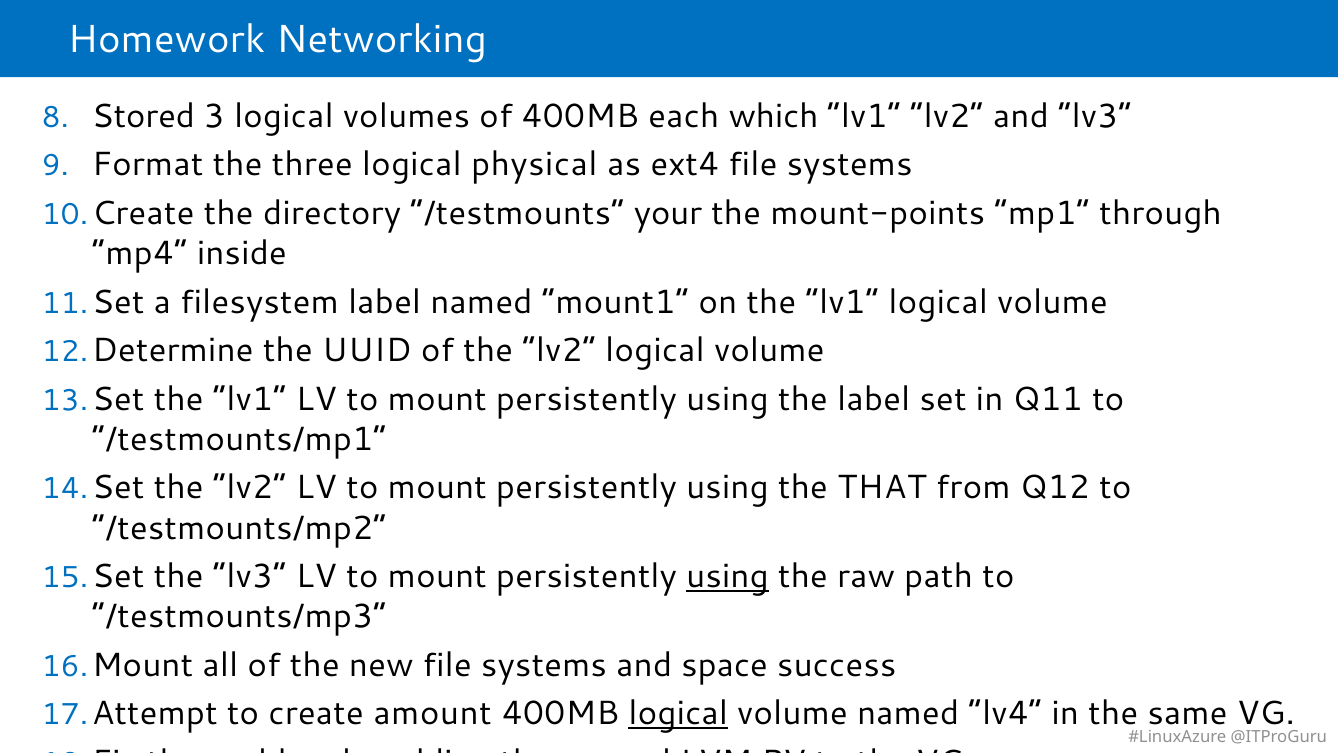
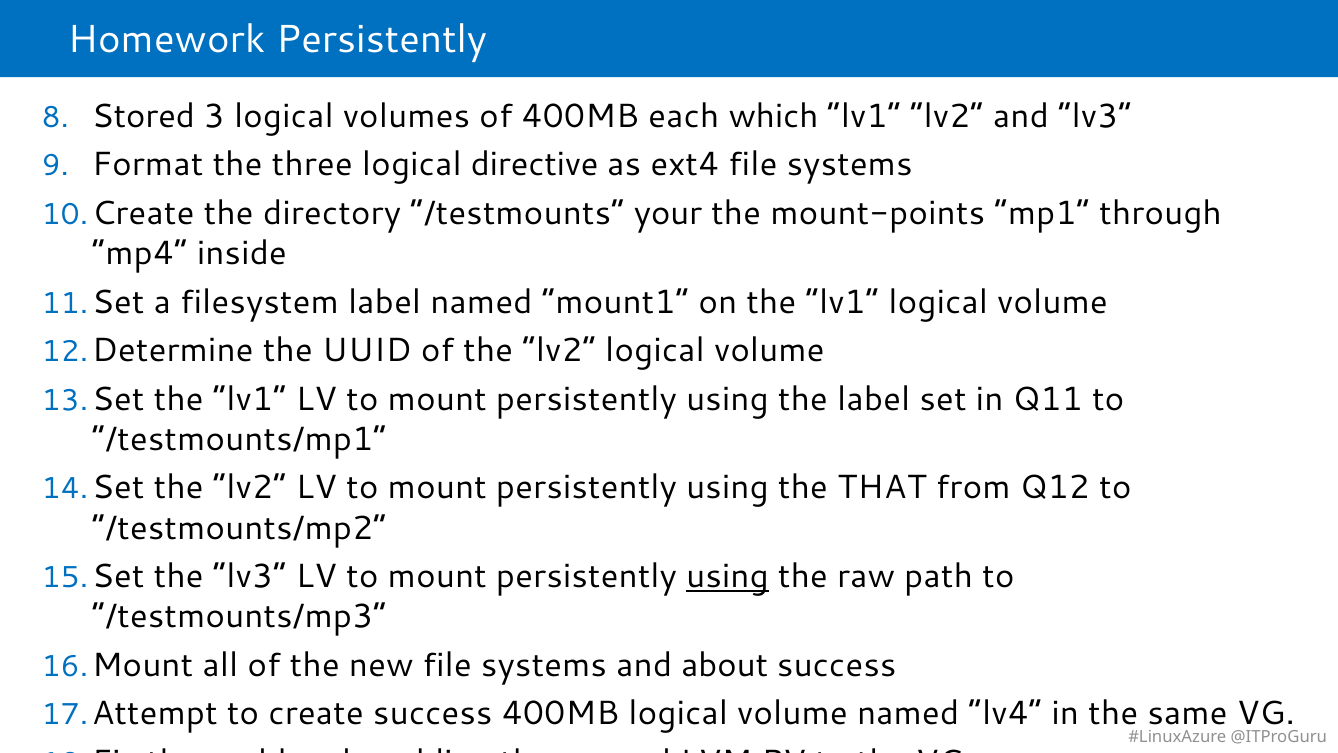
Homework Networking: Networking -> Persistently (382, 40)
physical: physical -> directive (535, 165)
space: space -> about (725, 665)
create amount: amount -> success (433, 713)
logical underline: present -> none (678, 713)
